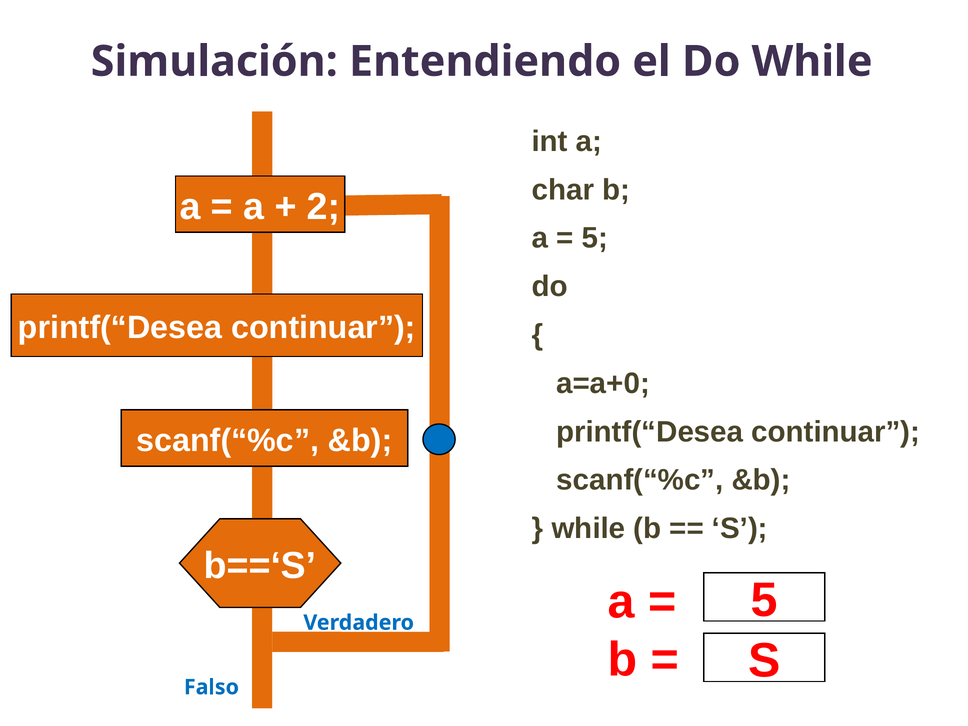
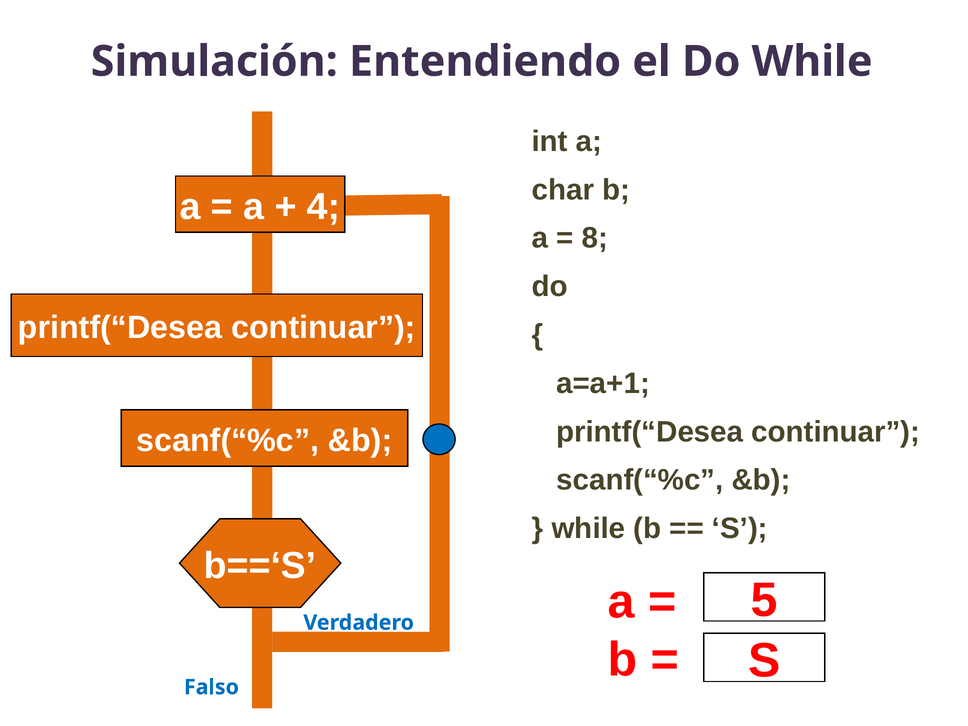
2: 2 -> 4 (324, 207)
5: 5 -> 8 (595, 238)
a=a+0: a=a+0 -> a=a+1 (603, 383)
